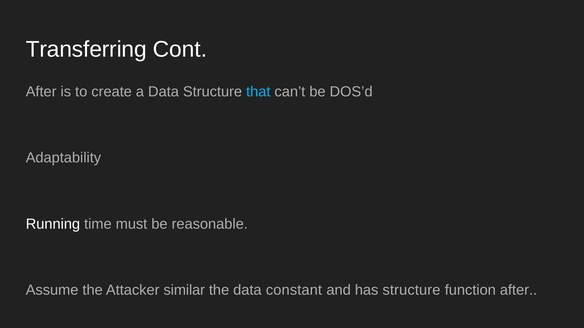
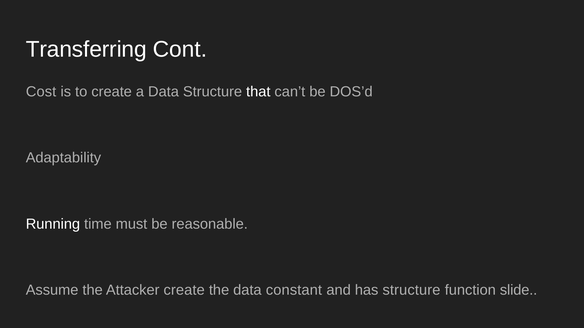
After: After -> Cost (41, 92)
that colour: light blue -> white (258, 92)
Attacker similar: similar -> create (184, 290)
function after: after -> slide (519, 290)
